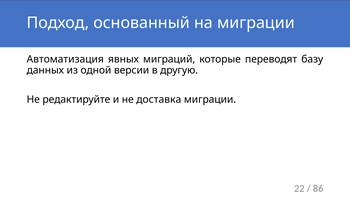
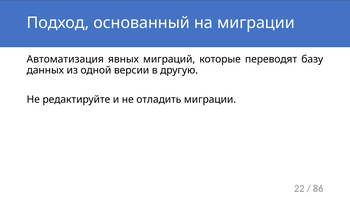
доставка: доставка -> отладить (159, 100)
